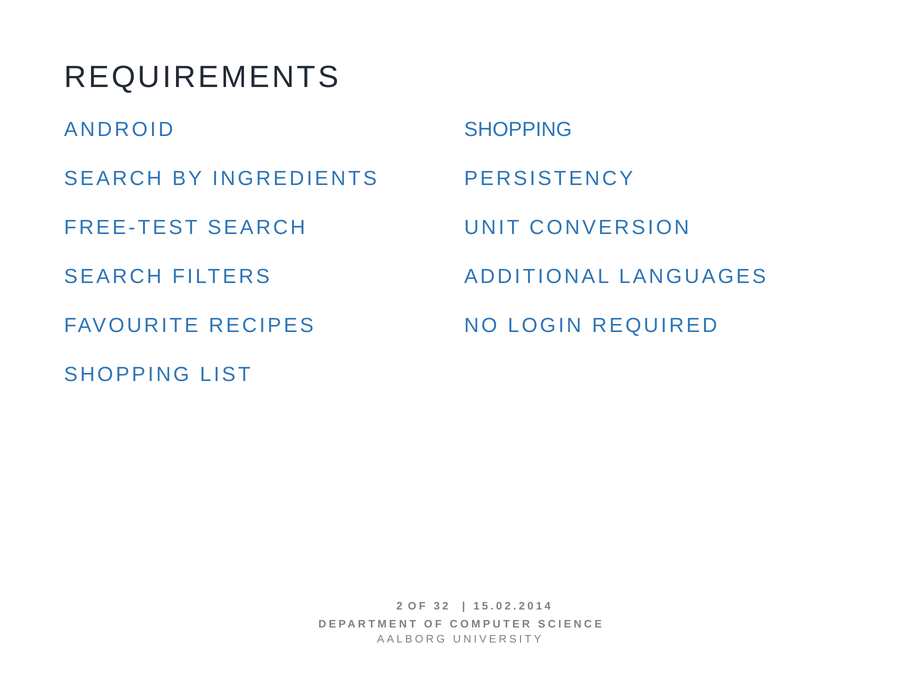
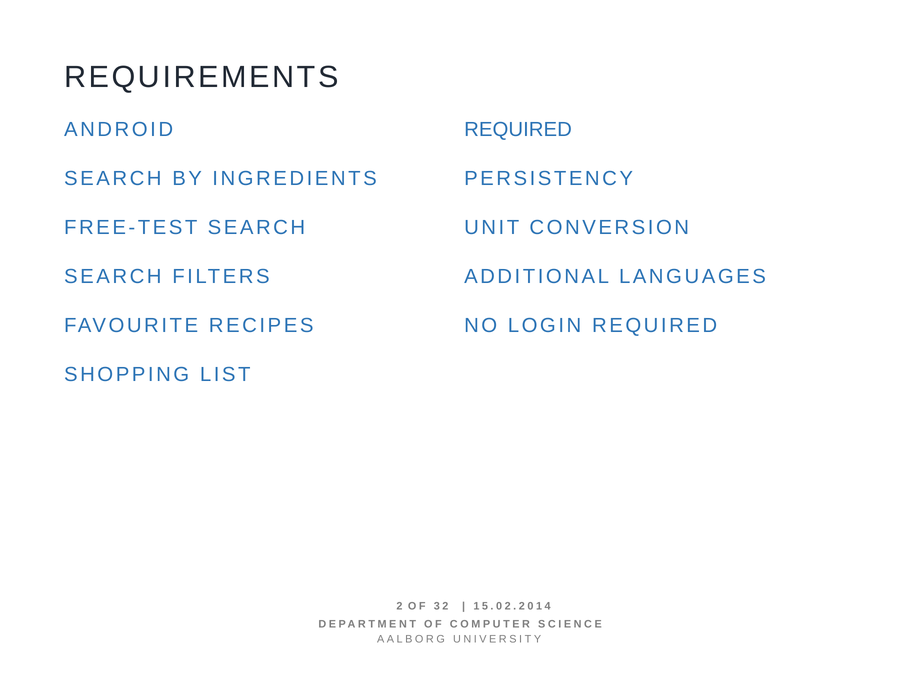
SHOPPING: SHOPPING -> REQUIRED (518, 130)
